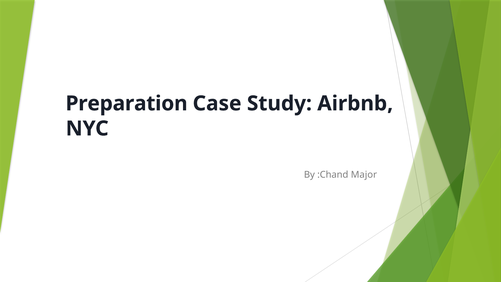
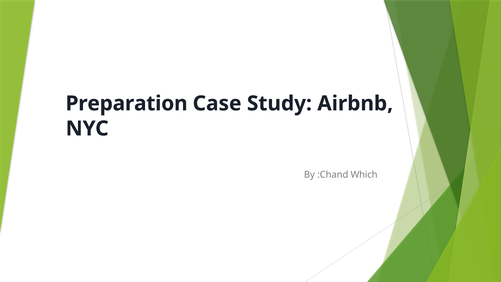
Major: Major -> Which (364, 175)
